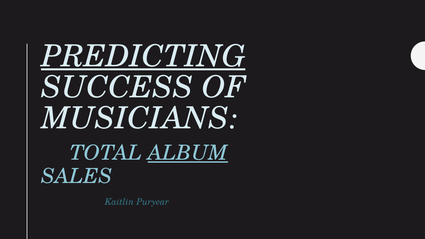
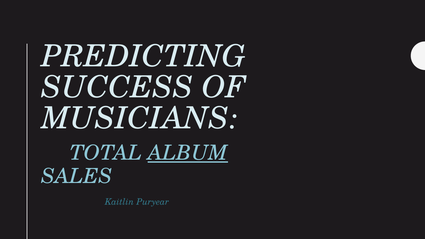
PREDICTING underline: present -> none (143, 56)
